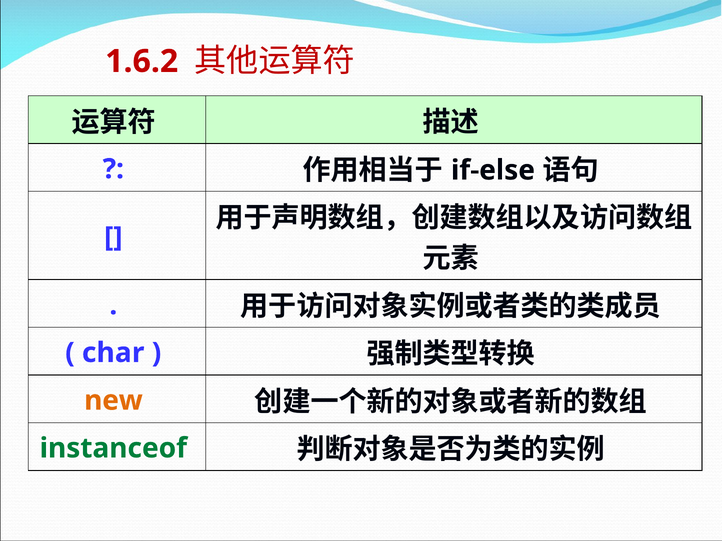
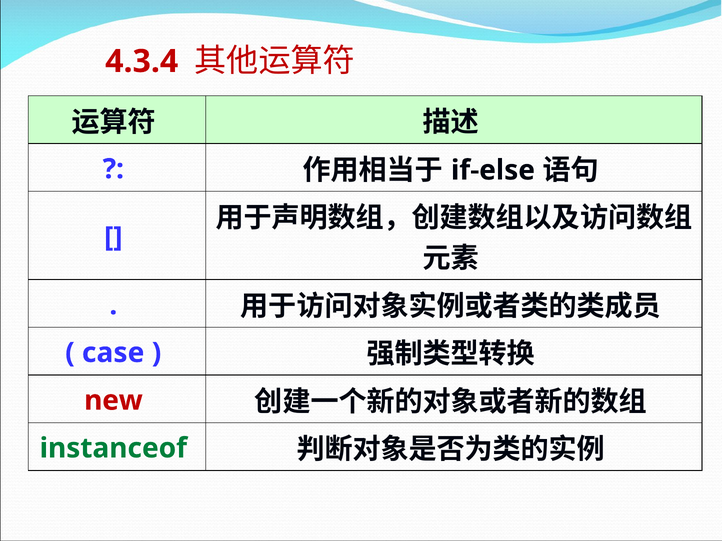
1.6.2: 1.6.2 -> 4.3.4 (142, 61)
char: char -> case (113, 353)
new colour: orange -> red (113, 401)
